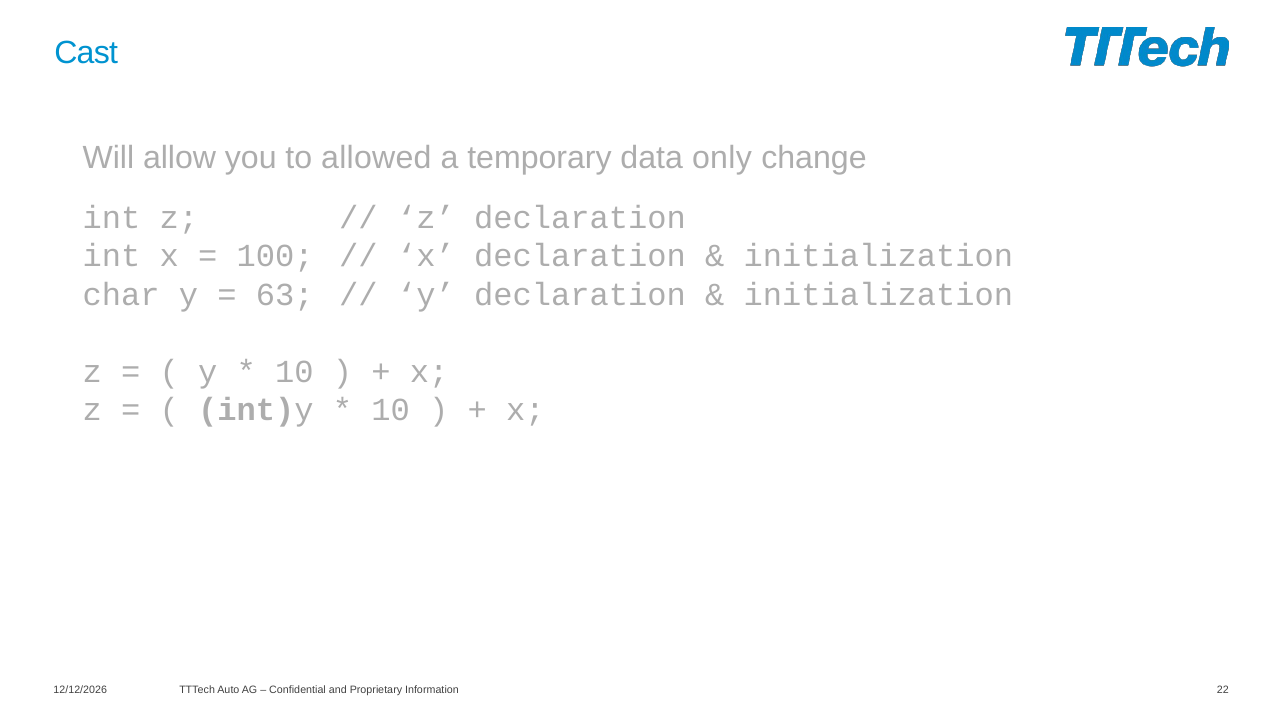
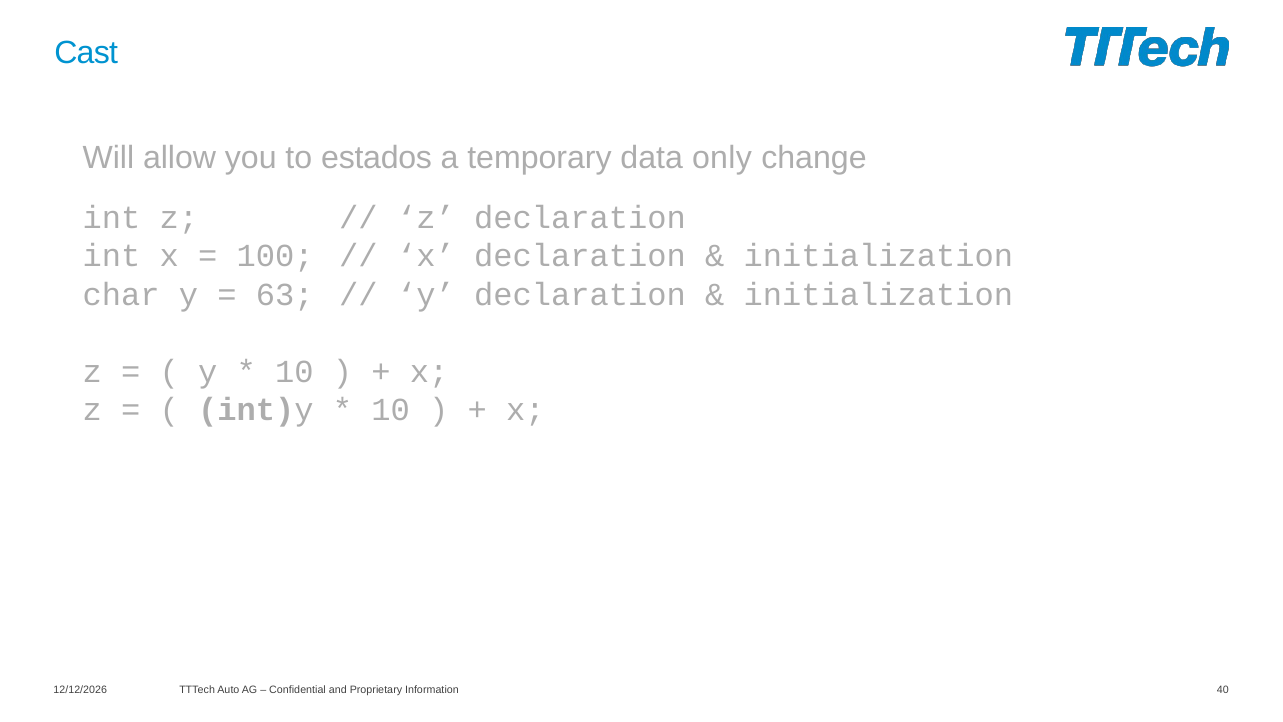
allowed: allowed -> estados (377, 158)
22: 22 -> 40 (1223, 689)
